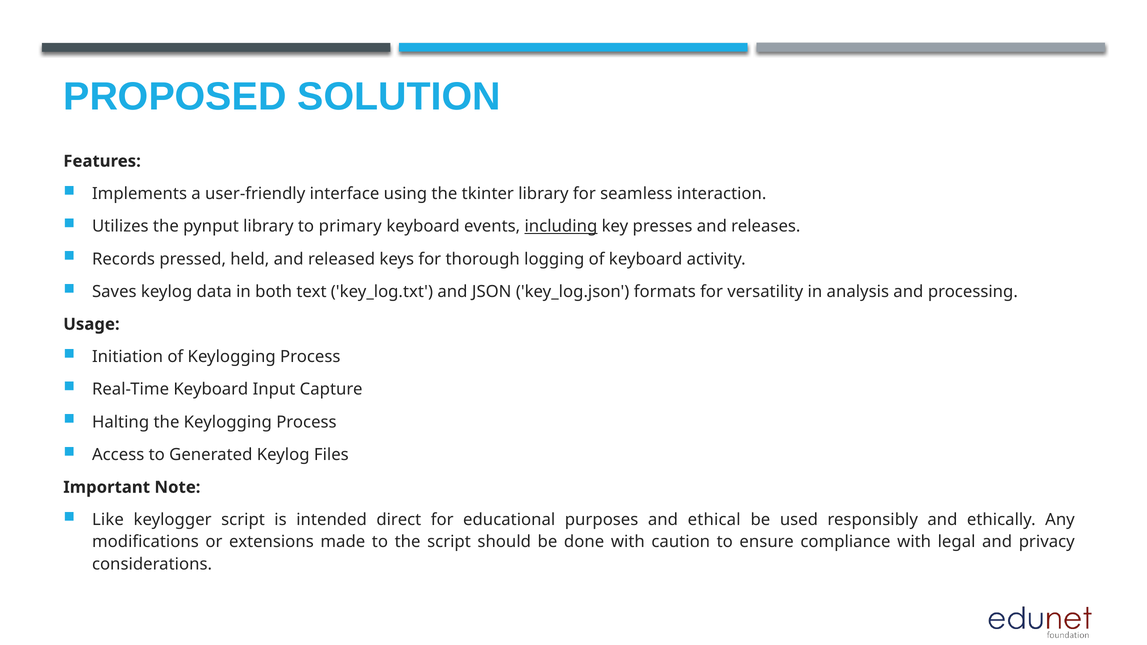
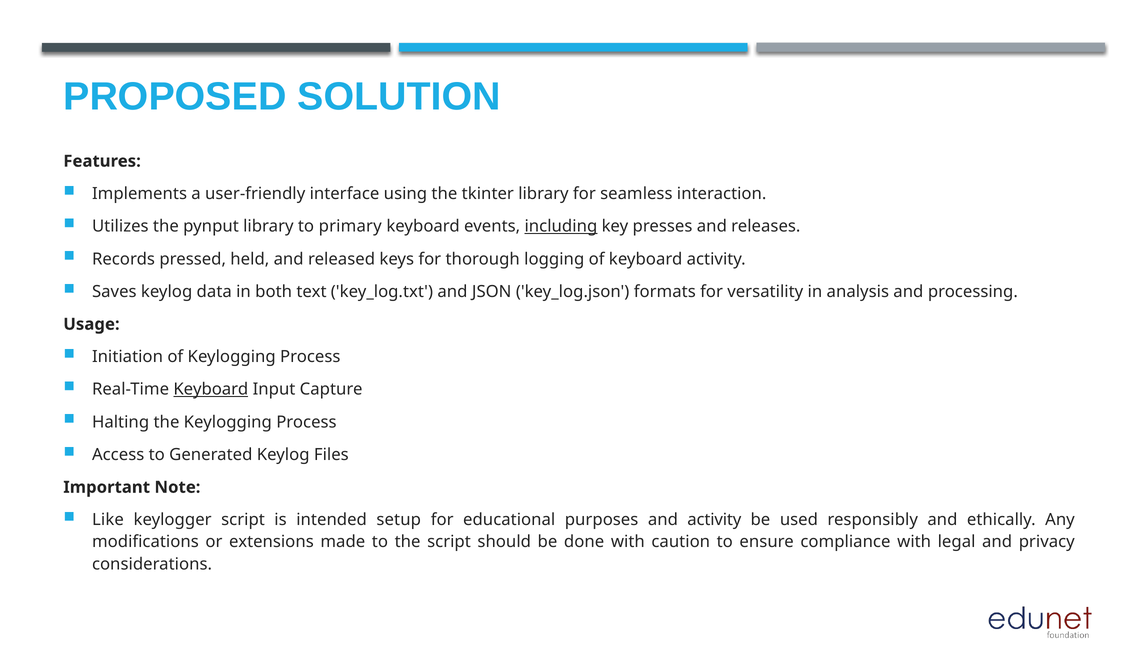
Keyboard underline: none -> present (211, 390)
direct: direct -> setup (399, 520)
and ethical: ethical -> activity (714, 520)
